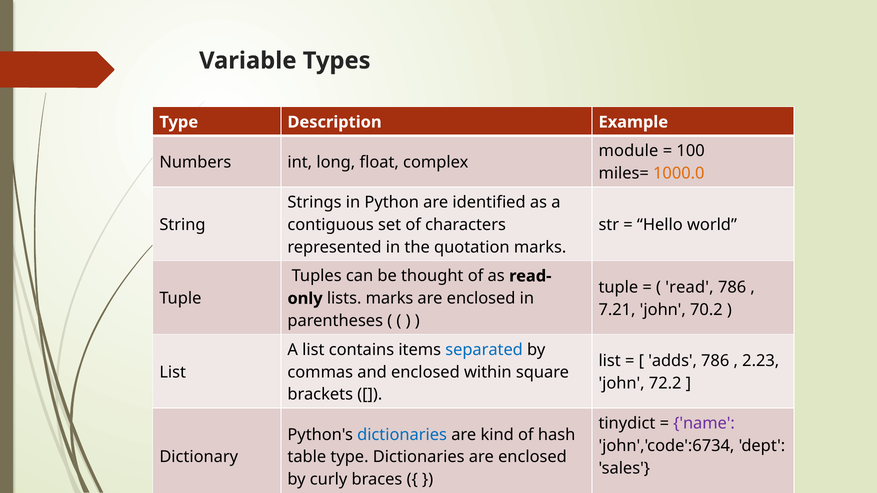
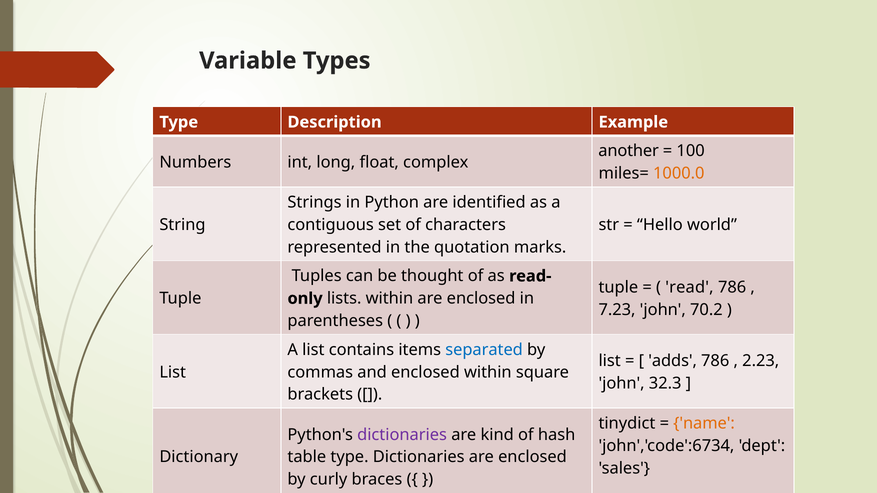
module: module -> another (629, 151)
lists marks: marks -> within (389, 299)
7.21: 7.21 -> 7.23 (617, 310)
72.2: 72.2 -> 32.3 (665, 384)
name colour: purple -> orange (704, 424)
dictionaries colour: blue -> purple (402, 435)
